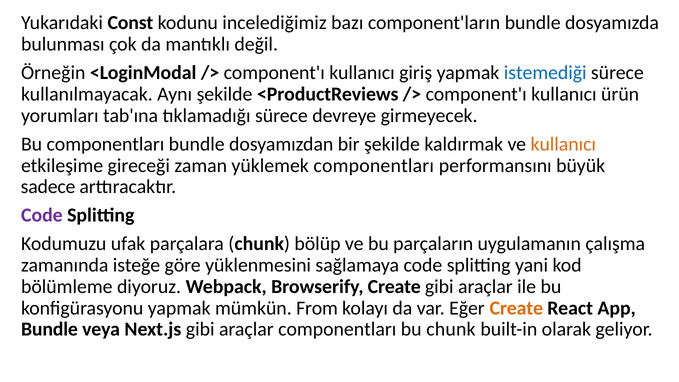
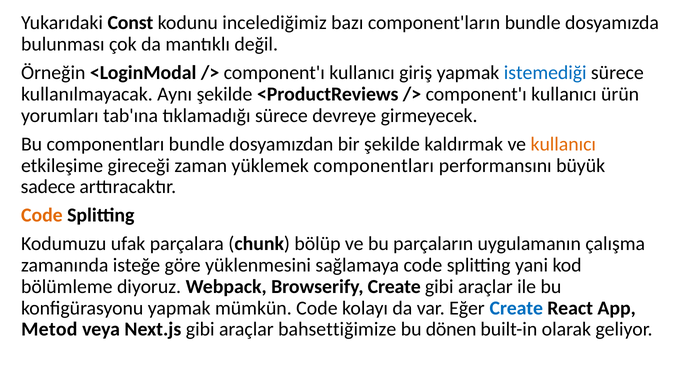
Code colour: purple -> orange (42, 215)
mümkün From: From -> Code (317, 308)
Create colour: orange -> blue (516, 308)
Bundle: Bundle -> Metod (49, 329)
araçlar componentları: componentları -> bahsettiğimize (337, 329)
bu chunk: chunk -> dönen (451, 329)
